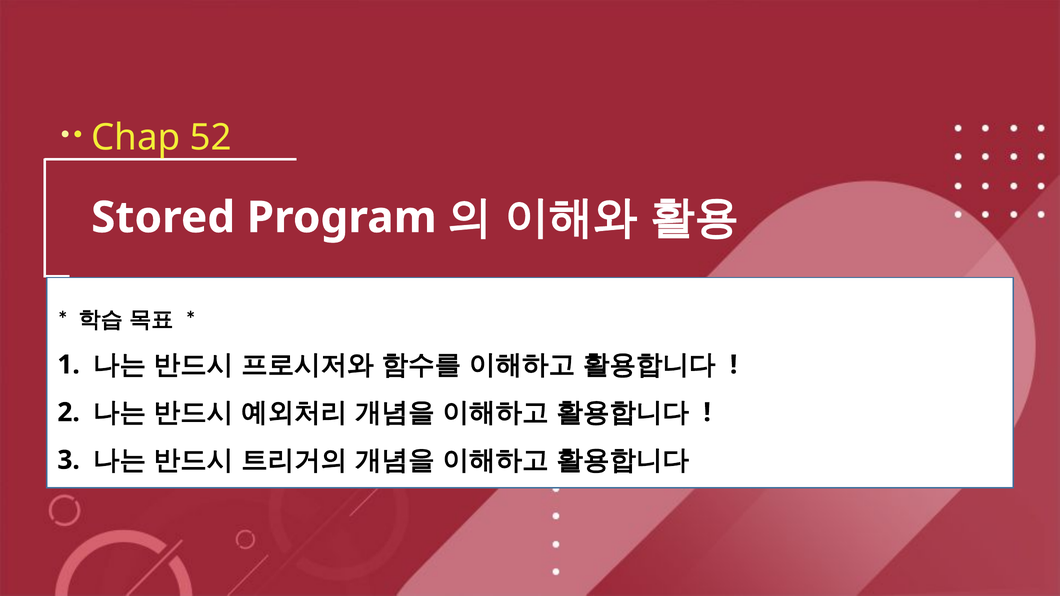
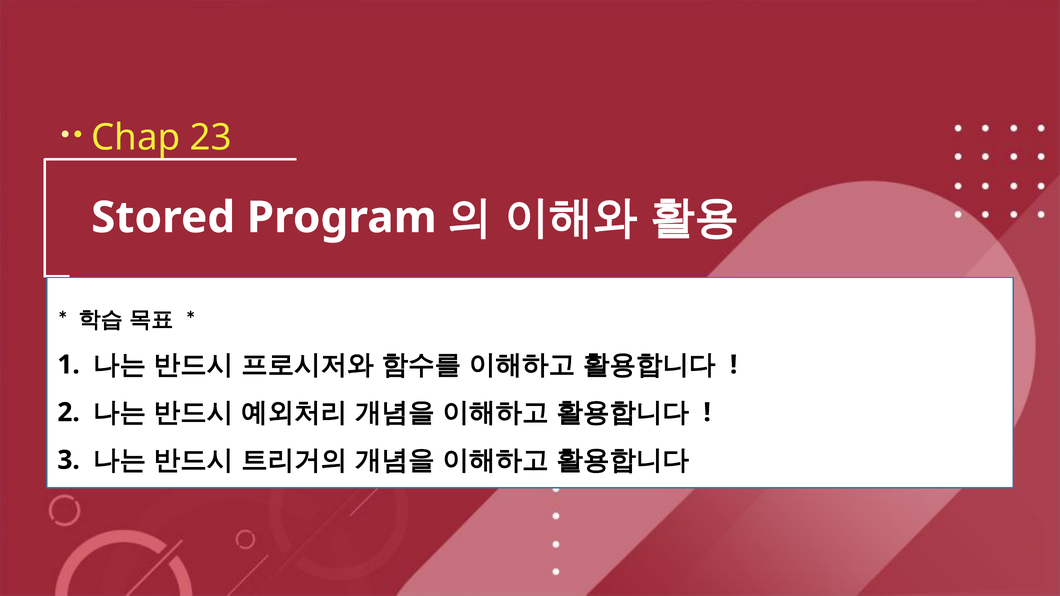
52: 52 -> 23 (211, 138)
